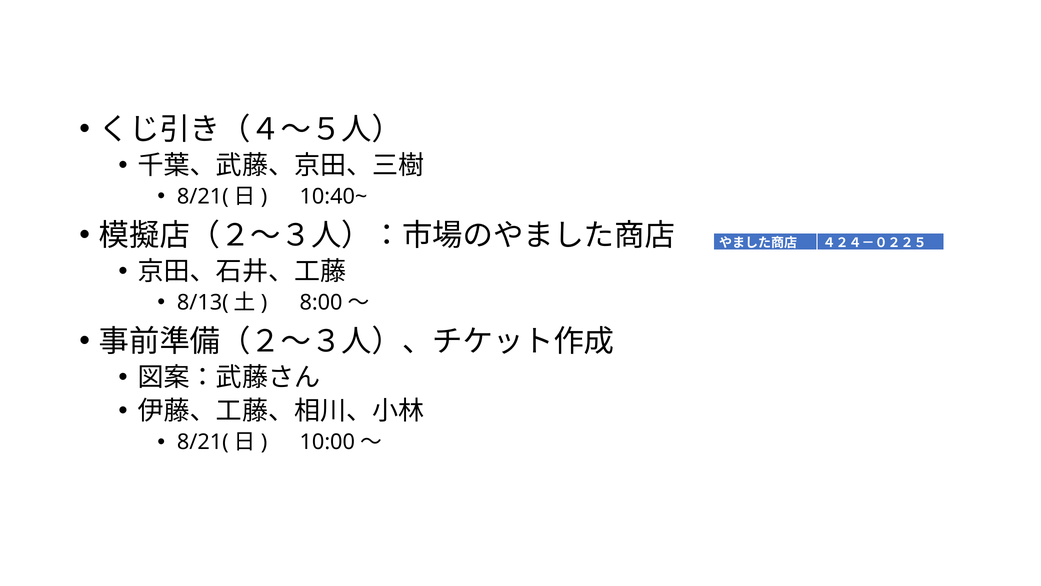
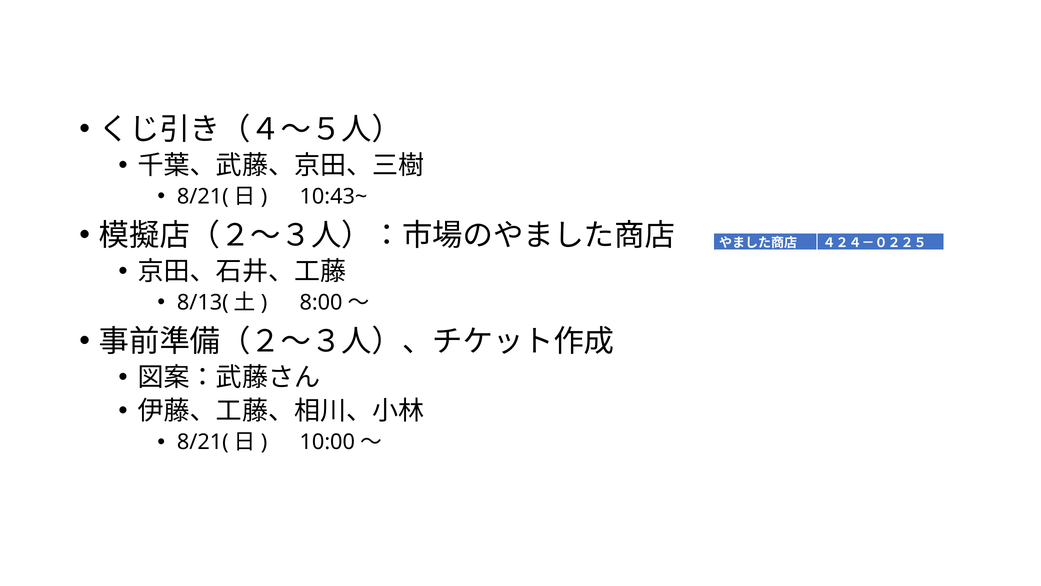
10:40~: 10:40~ -> 10:43~ (333, 197)
